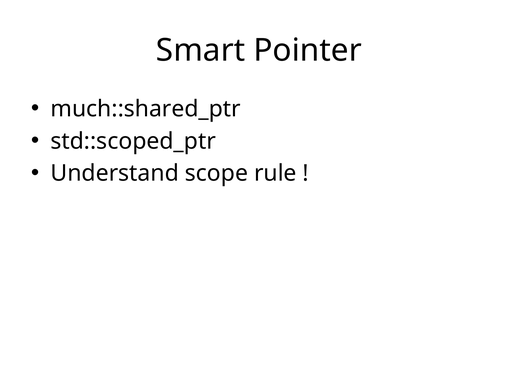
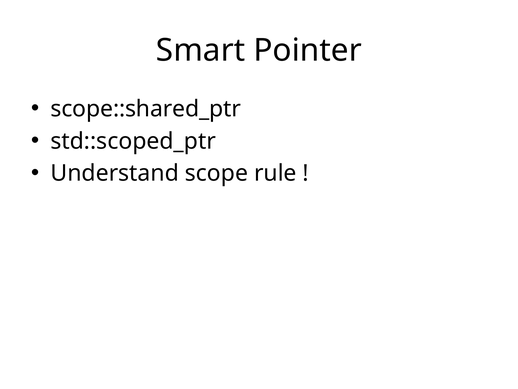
much::shared_ptr: much::shared_ptr -> scope::shared_ptr (146, 109)
